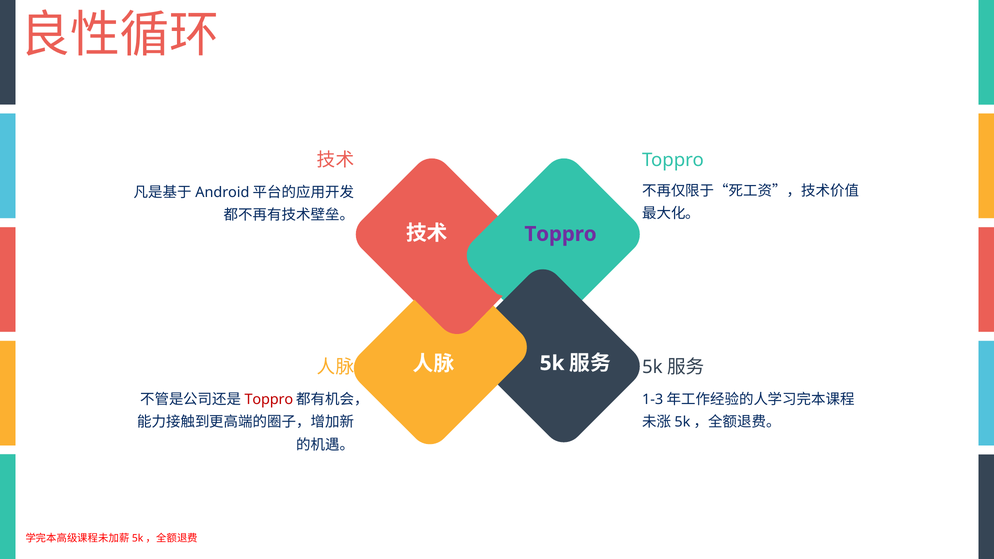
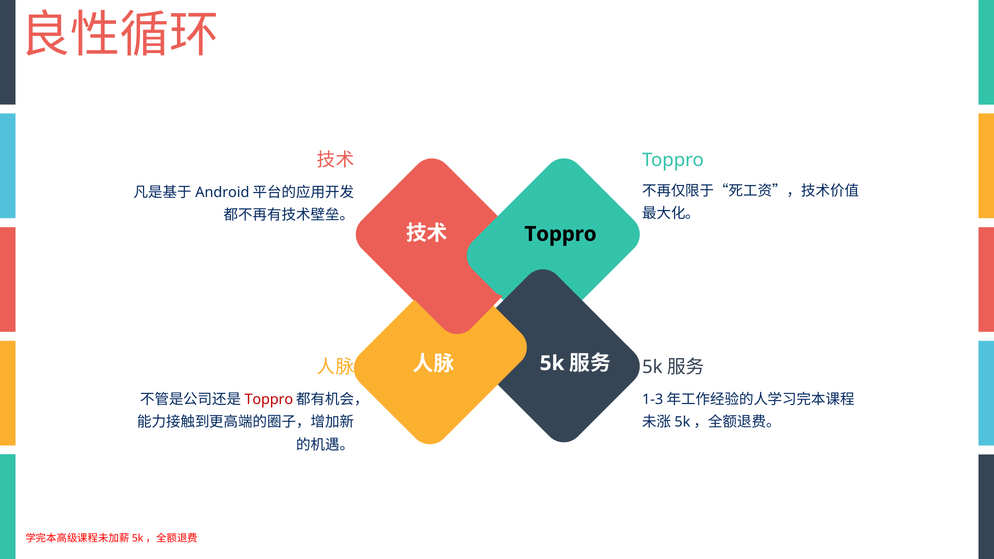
Toppro colour: purple -> black (561, 234)
